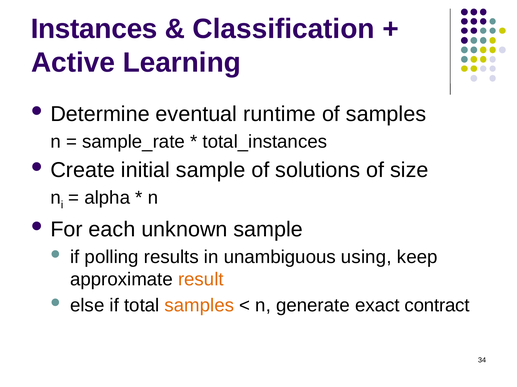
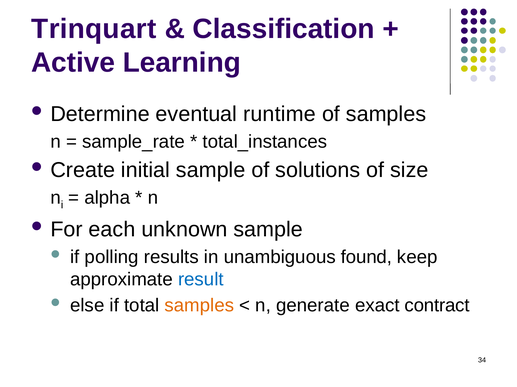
Instances: Instances -> Trinquart (94, 29)
using: using -> found (366, 258)
result colour: orange -> blue (201, 280)
